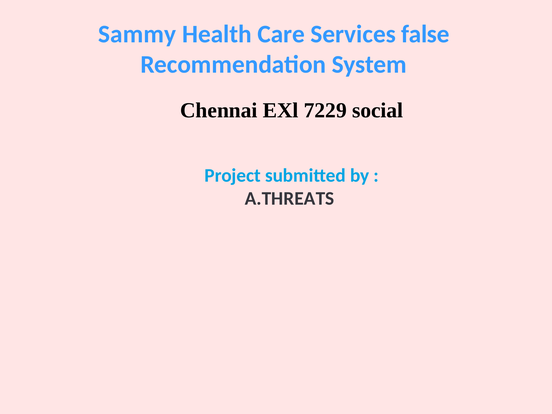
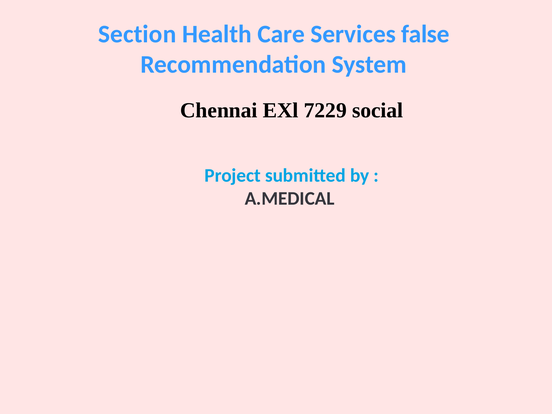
Sammy: Sammy -> Section (137, 34)
A.THREATS: A.THREATS -> A.MEDICAL (290, 199)
